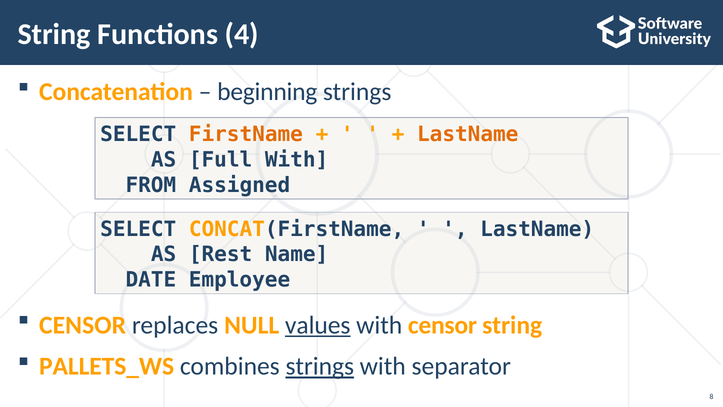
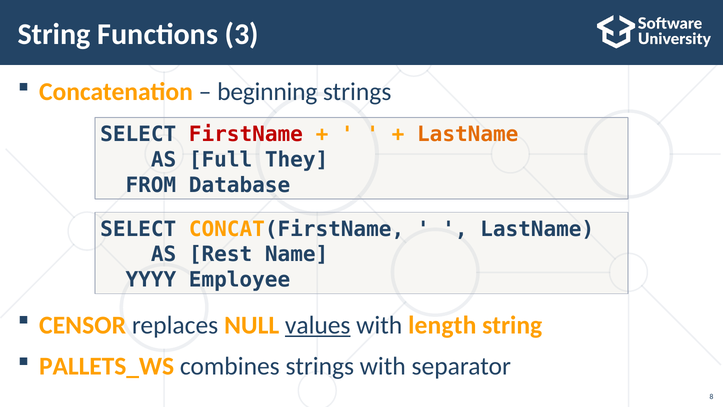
4: 4 -> 3 (242, 34)
FirstName colour: orange -> red (246, 134)
Full With: With -> They (297, 160)
Assigned: Assigned -> Database (240, 185)
DATE: DATE -> YYYY (151, 280)
with censor: censor -> length (442, 325)
strings underline: present -> none (320, 366)
